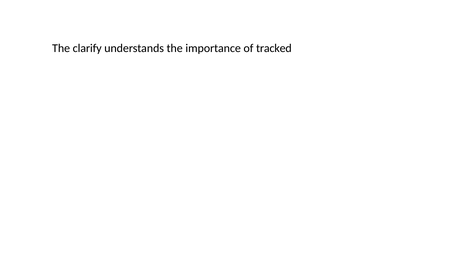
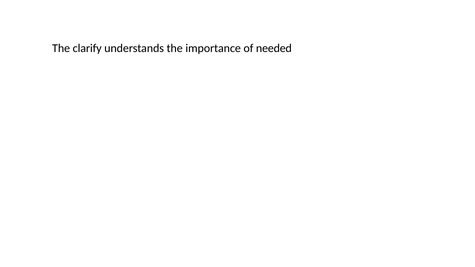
tracked: tracked -> needed (274, 48)
